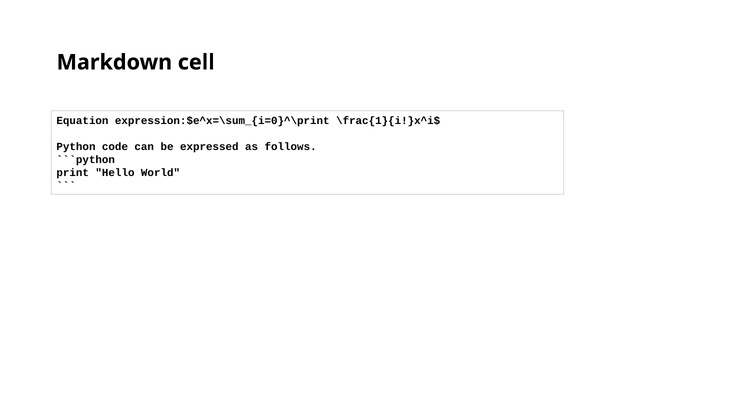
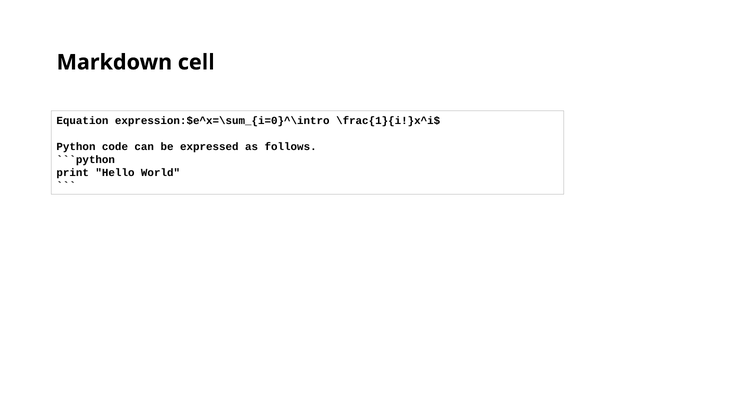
expression:$e^x=\sum_{i=0}^\print: expression:$e^x=\sum_{i=0}^\print -> expression:$e^x=\sum_{i=0}^\intro (222, 121)
